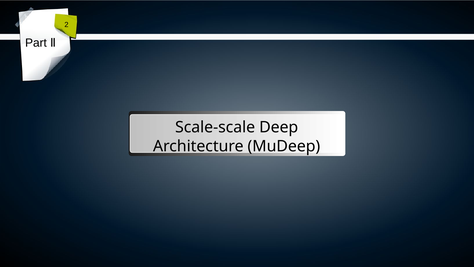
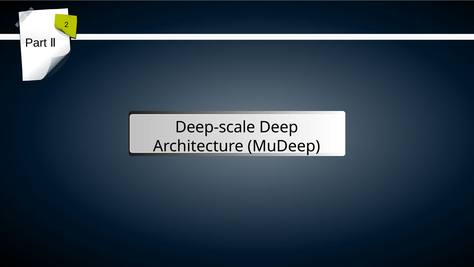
Scale-scale: Scale-scale -> Deep-scale (215, 127)
